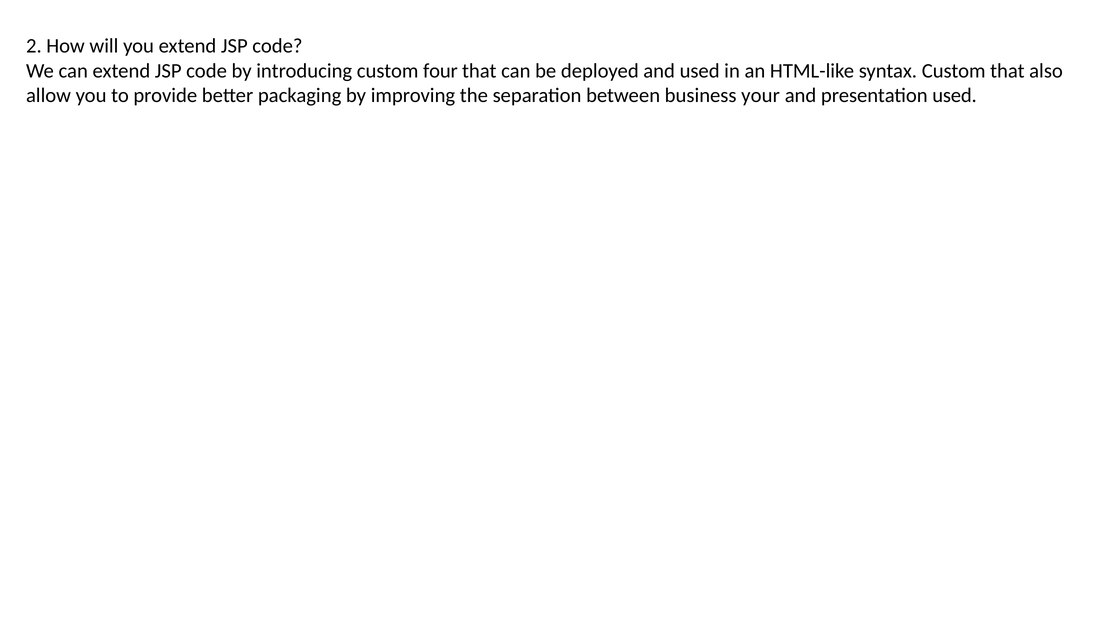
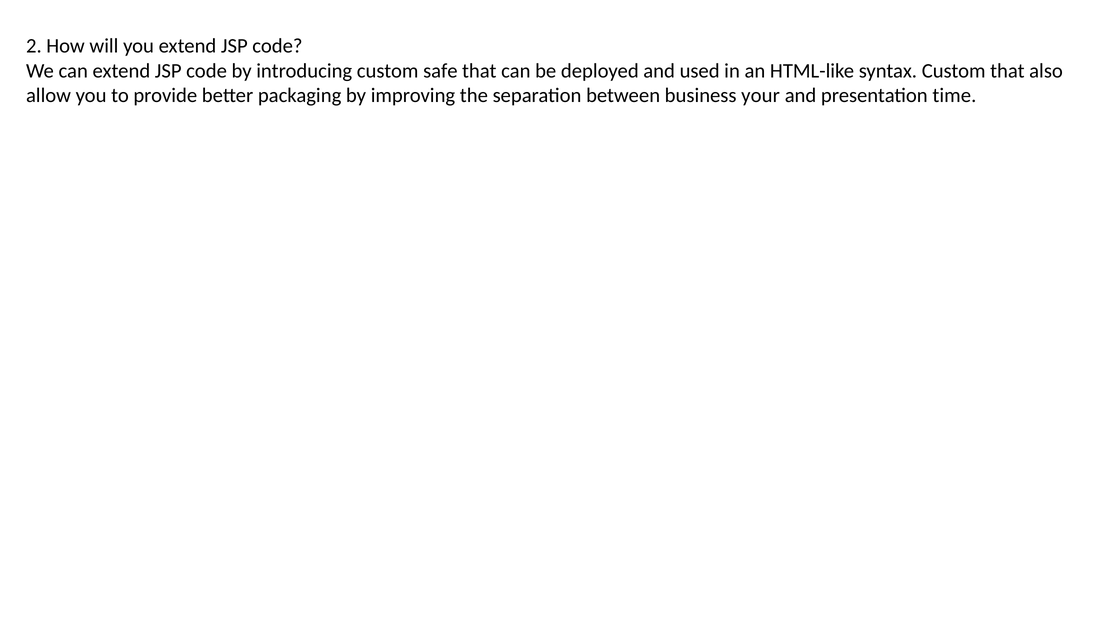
four: four -> safe (440, 71)
presentation used: used -> time (954, 96)
